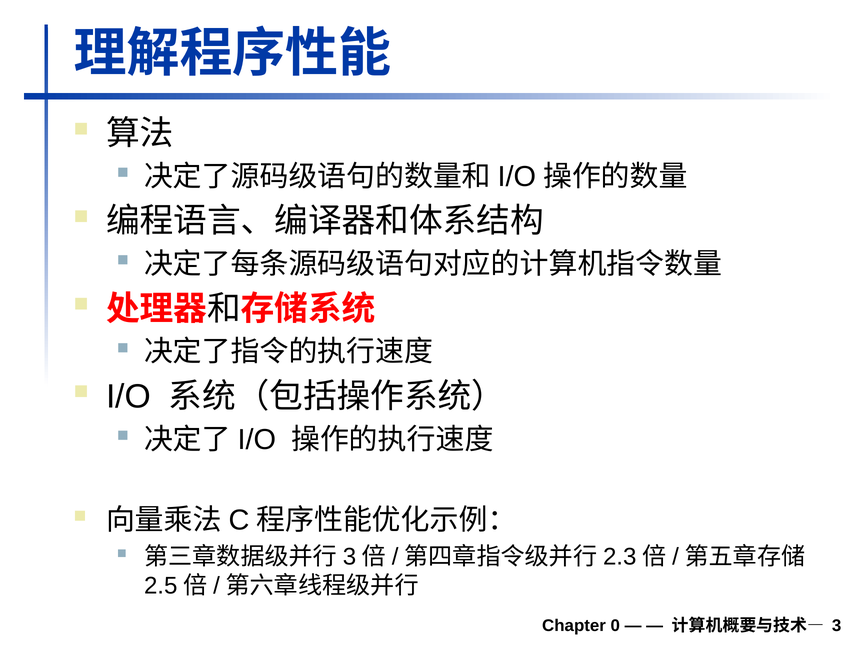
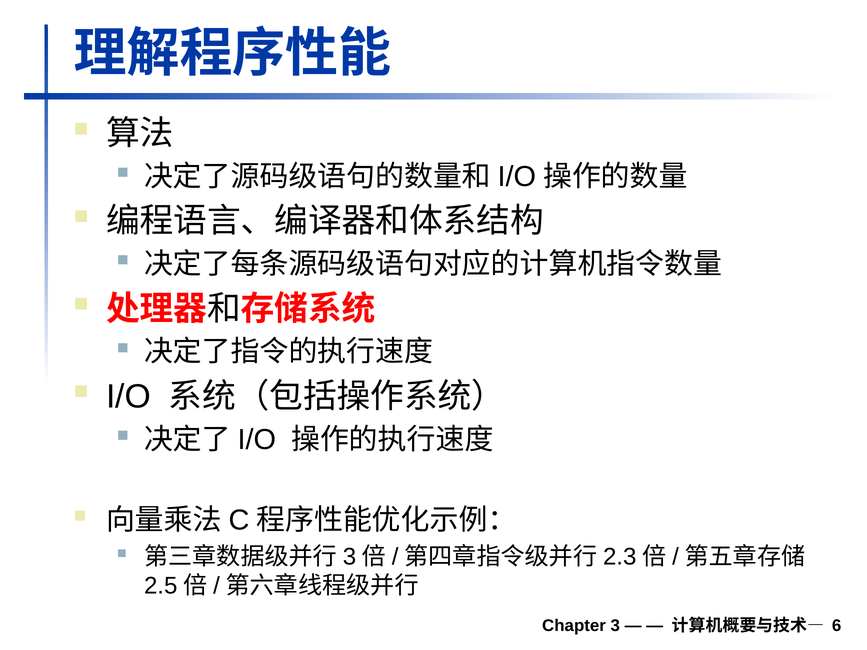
0: 0 -> 3 (615, 626)
3: 3 -> 6 (837, 626)
